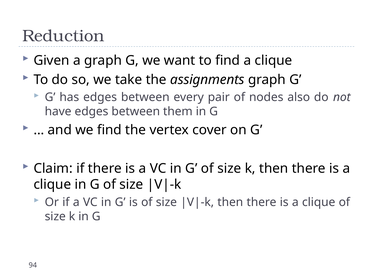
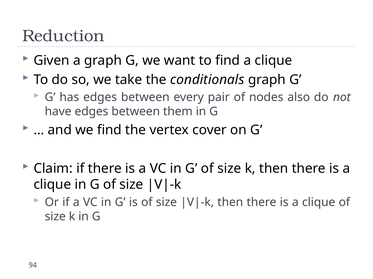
assignments: assignments -> conditionals (207, 80)
